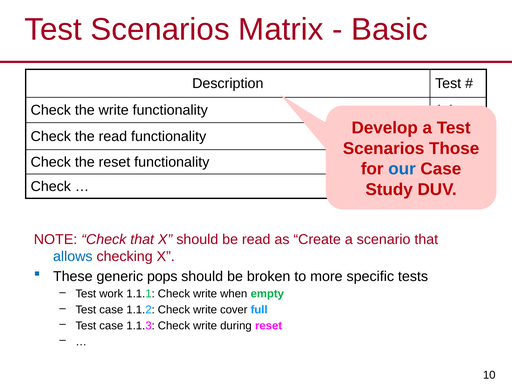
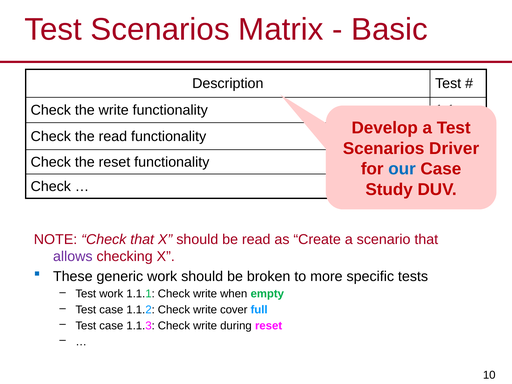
Those: Those -> Driver (454, 148)
allows colour: blue -> purple (73, 257)
generic pops: pops -> work (162, 276)
